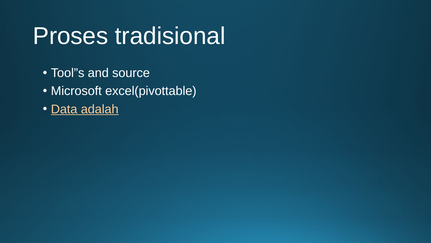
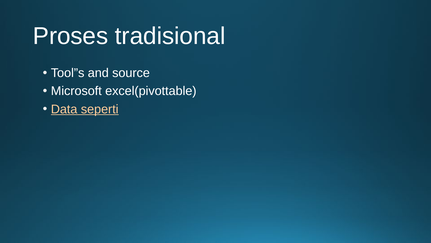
adalah: adalah -> seperti (100, 109)
